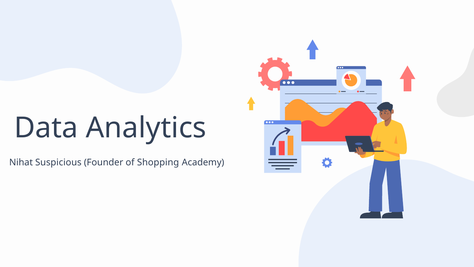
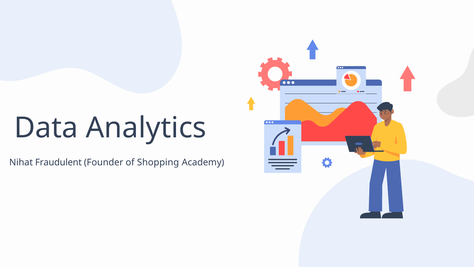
Suspicious: Suspicious -> Fraudulent (58, 162)
